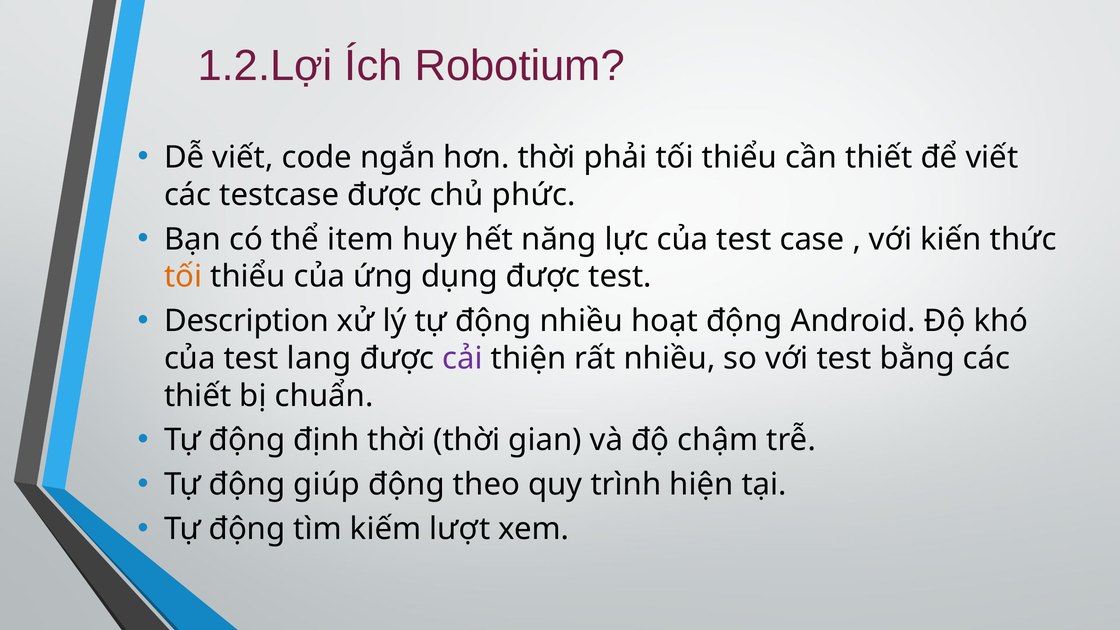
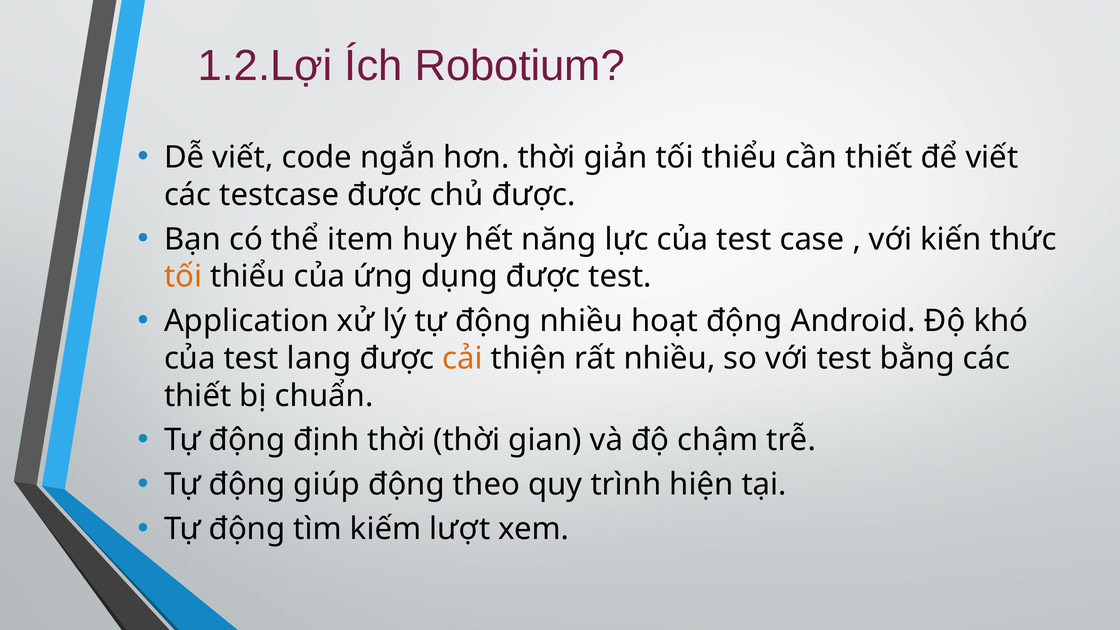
phải: phải -> giản (616, 157)
chủ phức: phức -> được (534, 195)
Description: Description -> Application (246, 321)
cải colour: purple -> orange (463, 358)
